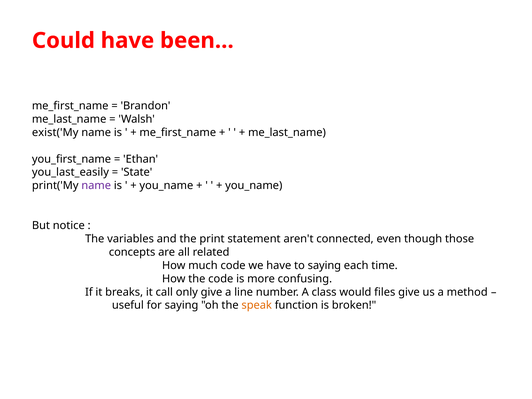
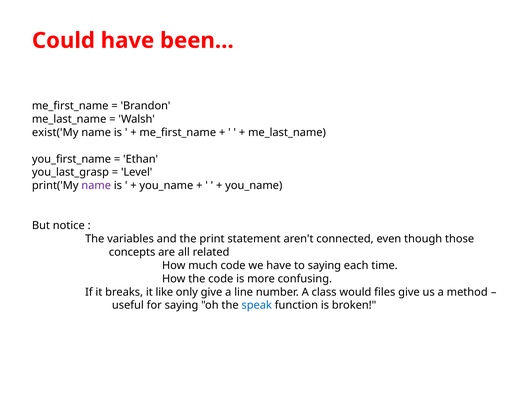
you_last_easily: you_last_easily -> you_last_grasp (70, 172)
State: State -> Level (137, 172)
call: call -> like (164, 292)
speak colour: orange -> blue (257, 305)
